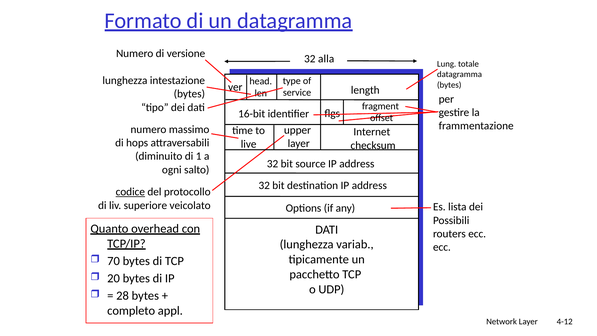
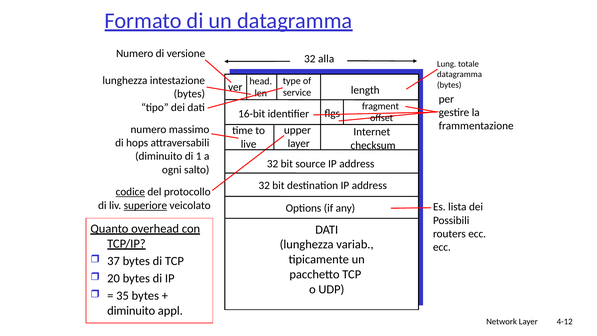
superiore underline: none -> present (145, 205)
70: 70 -> 37 (114, 261)
28: 28 -> 35 (123, 296)
completo: completo -> diminuito (131, 311)
